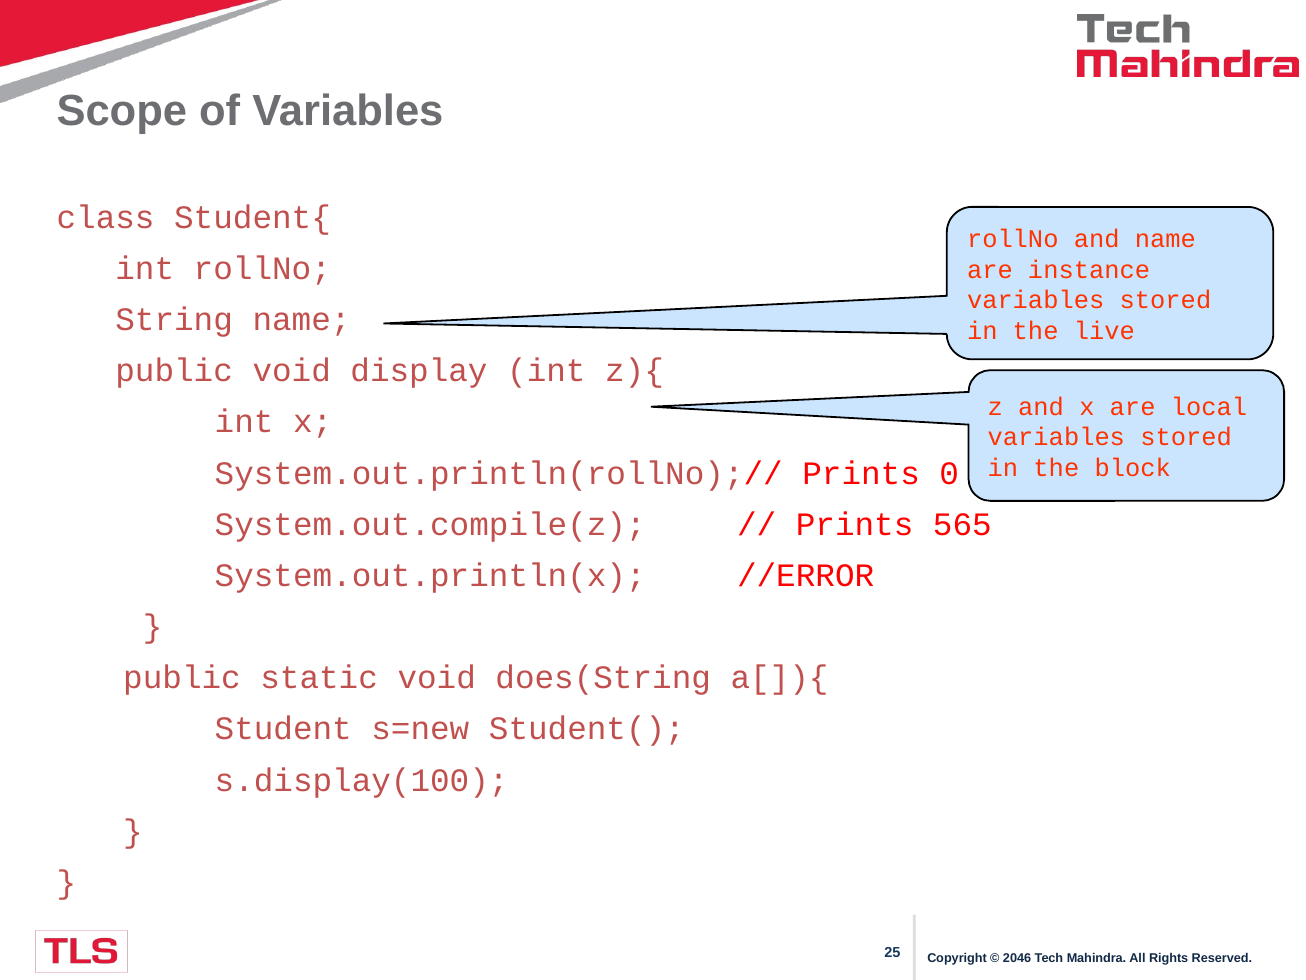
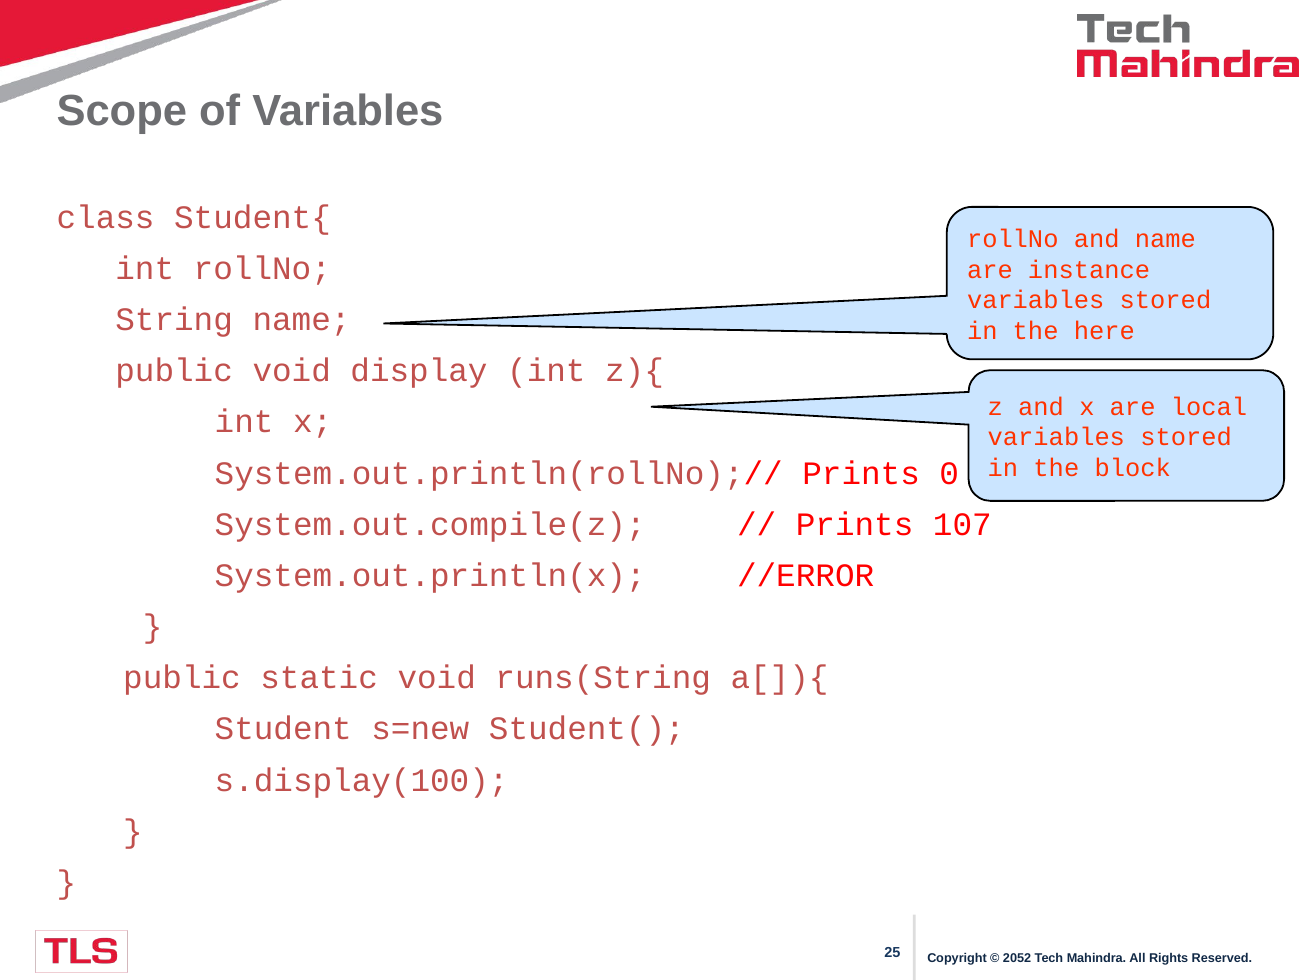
live: live -> here (1104, 330)
565: 565 -> 107 (962, 524)
does(String: does(String -> runs(String (603, 678)
2046: 2046 -> 2052 (1017, 957)
